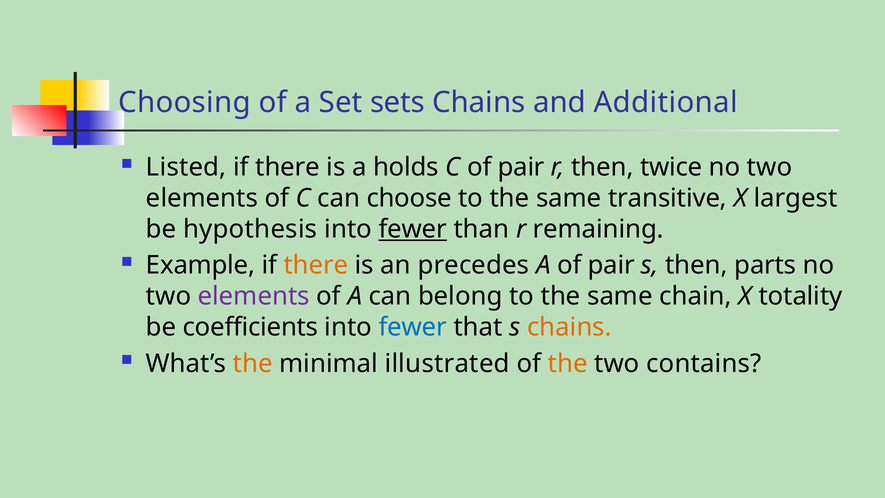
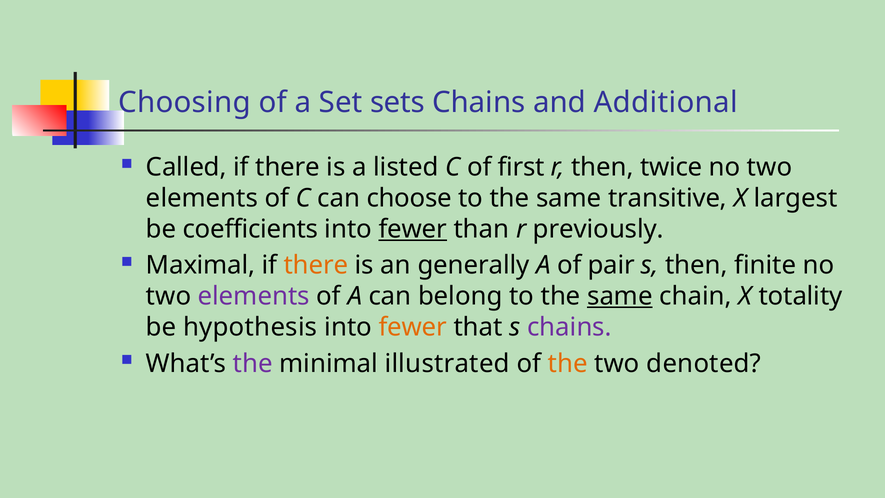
Listed: Listed -> Called (186, 167)
holds: holds -> listed (406, 167)
C of pair: pair -> first (521, 167)
hypothesis: hypothesis -> coefficients (251, 229)
remaining: remaining -> previously (598, 229)
Example: Example -> Maximal (201, 265)
precedes: precedes -> generally (473, 265)
parts: parts -> finite (765, 265)
same underline: none -> present (620, 296)
coefficients: coefficients -> hypothesis (250, 327)
fewer colour: blue -> orange (413, 327)
chains colour: orange -> purple (569, 327)
the colour: orange -> purple (253, 363)
contains: contains -> denoted (704, 363)
